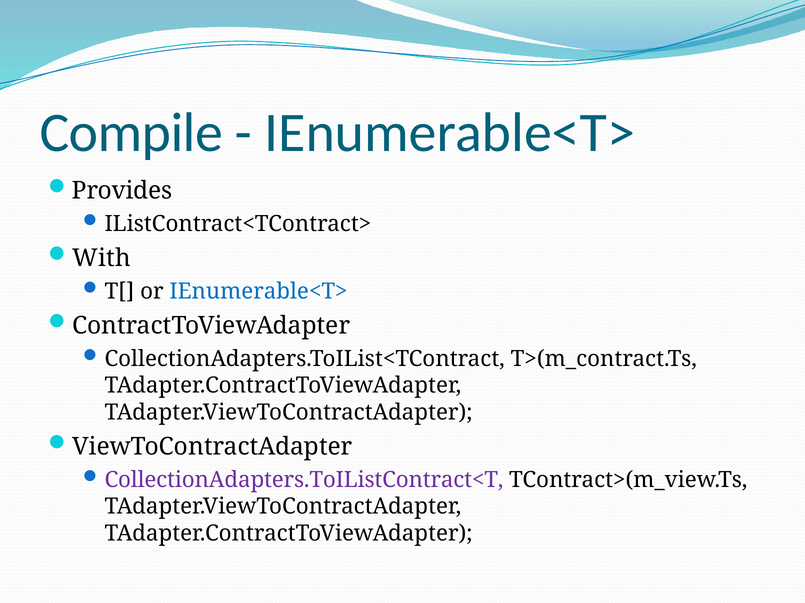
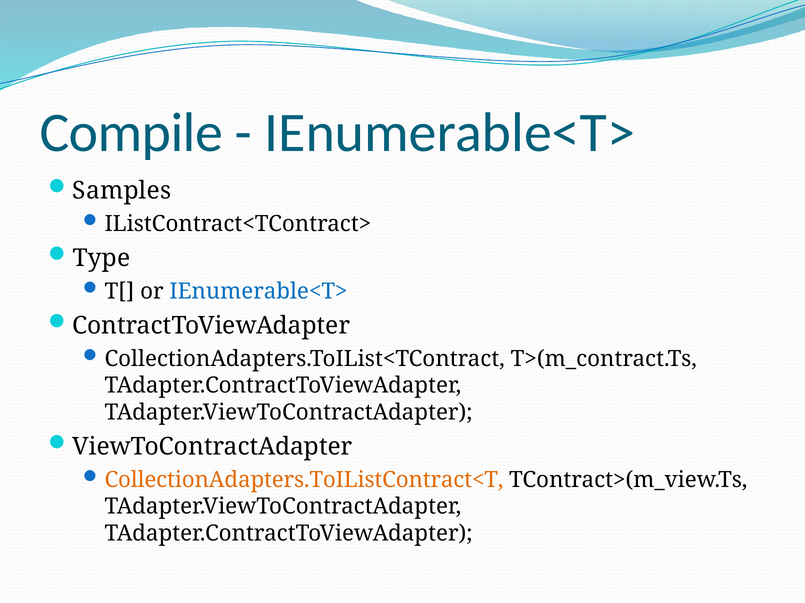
Provides: Provides -> Samples (122, 191)
With: With -> Type (102, 258)
CollectionAdapters.ToIListContract<T colour: purple -> orange (304, 480)
